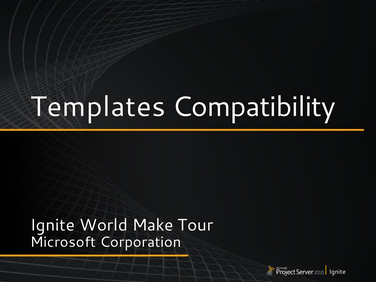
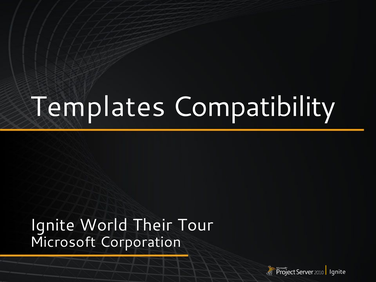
Make: Make -> Their (153, 225)
